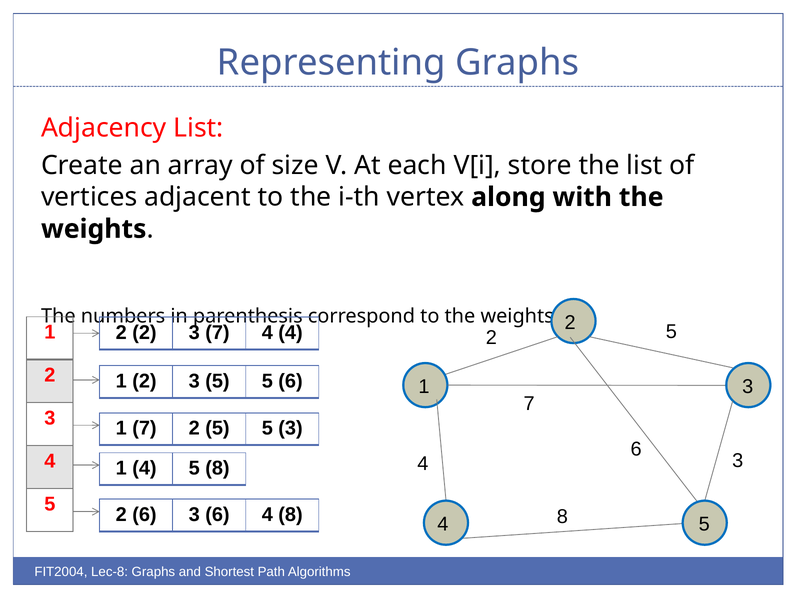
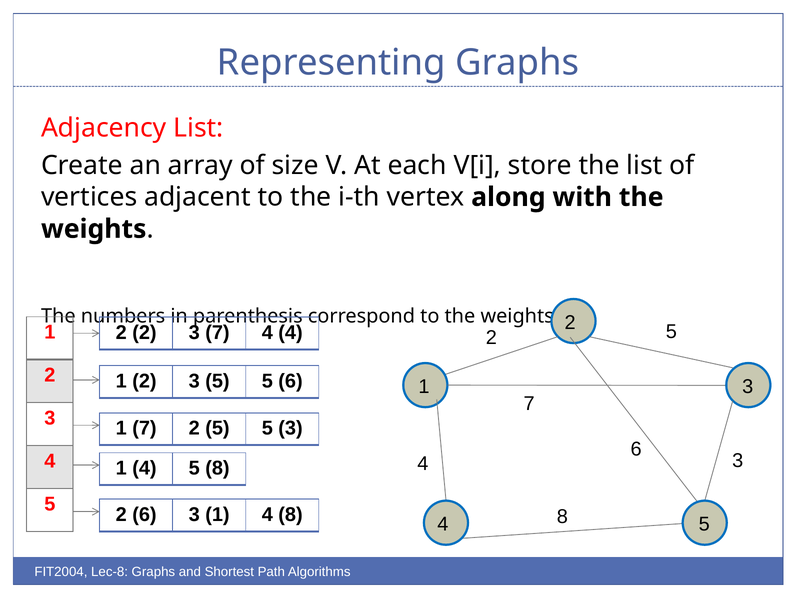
6 3 6: 6 -> 1 (217, 514)
